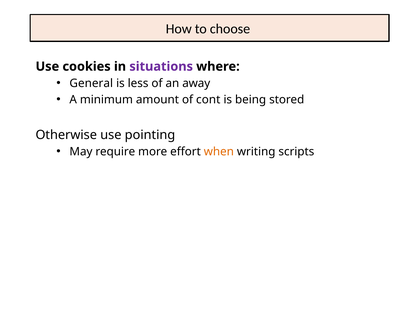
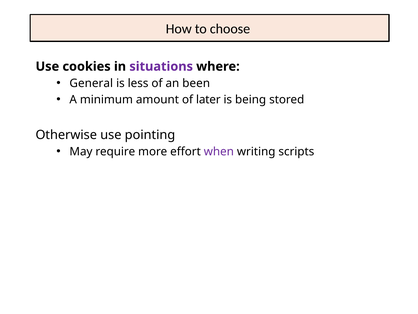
away: away -> been (196, 83)
cont: cont -> later (208, 100)
when colour: orange -> purple (219, 152)
